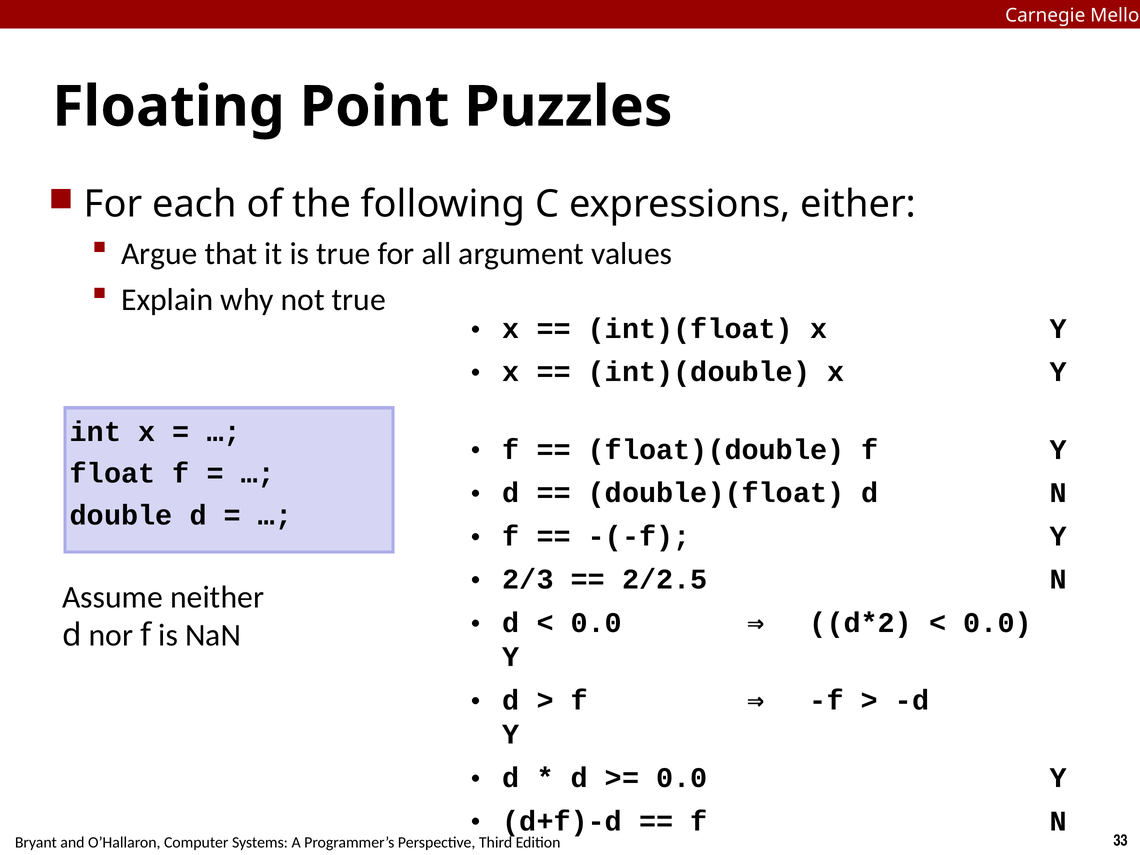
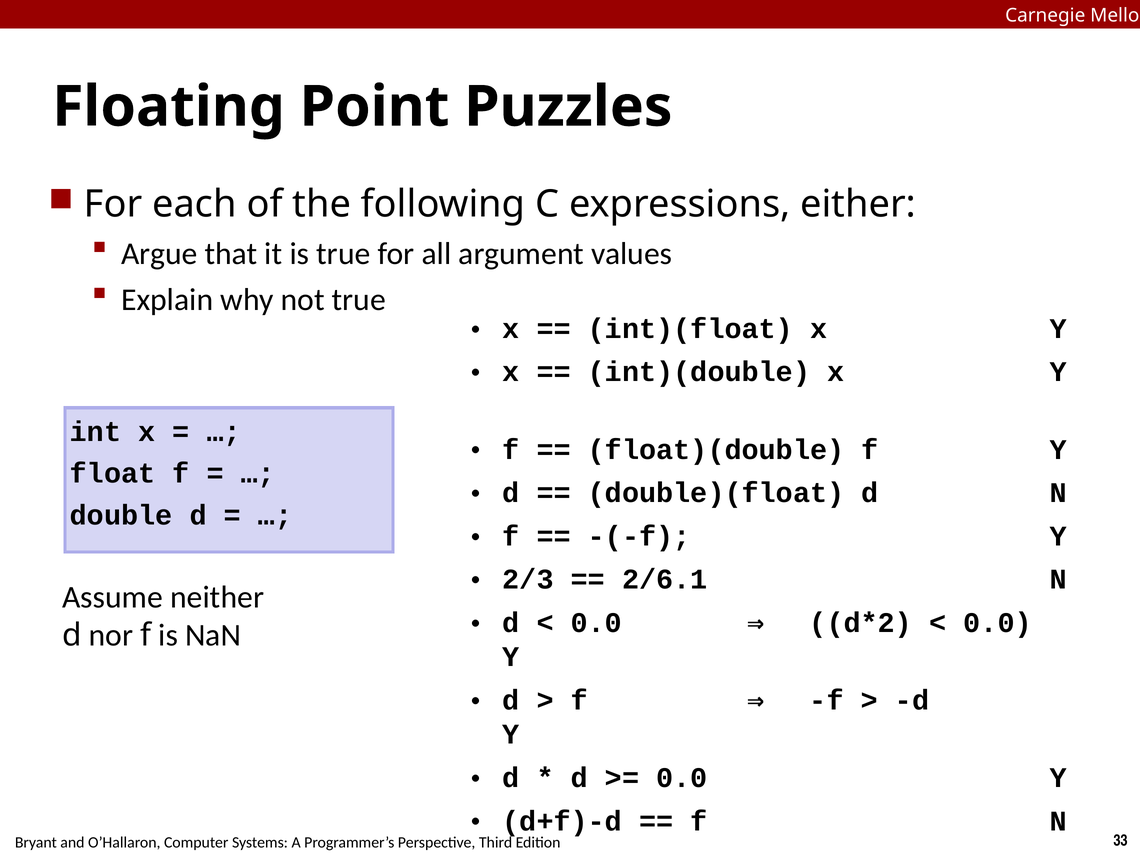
2/2.5: 2/2.5 -> 2/6.1 (665, 580)
